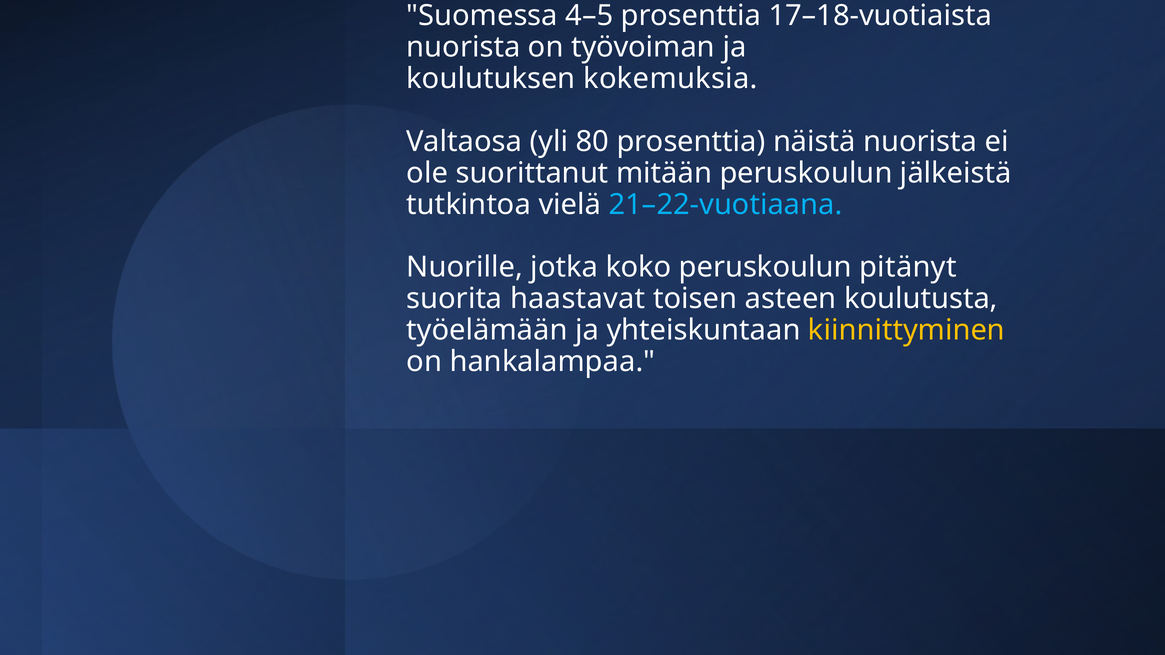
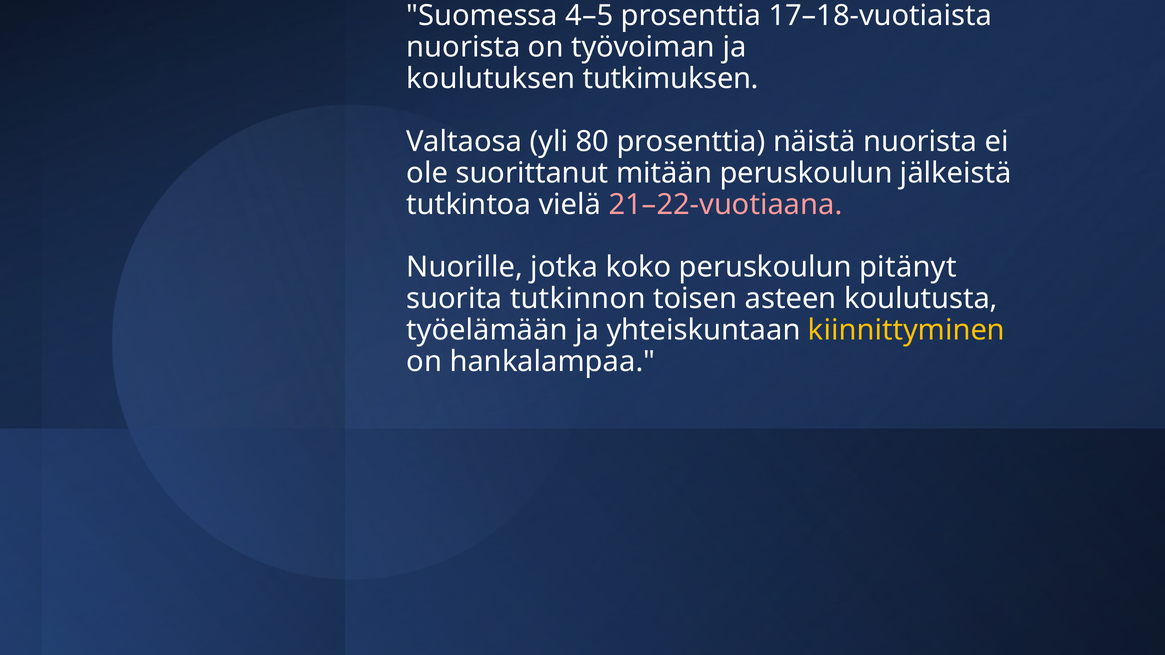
kokemuksia: kokemuksia -> tutkimuksen (671, 79)
21–22-vuotiaana colour: light blue -> pink (726, 205)
haastavat: haastavat -> tutkinnon (578, 299)
